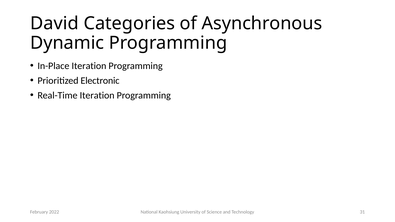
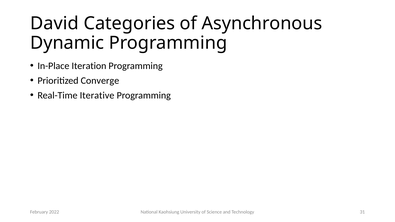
Electronic: Electronic -> Converge (100, 81)
Real-Time Iteration: Iteration -> Iterative (97, 95)
